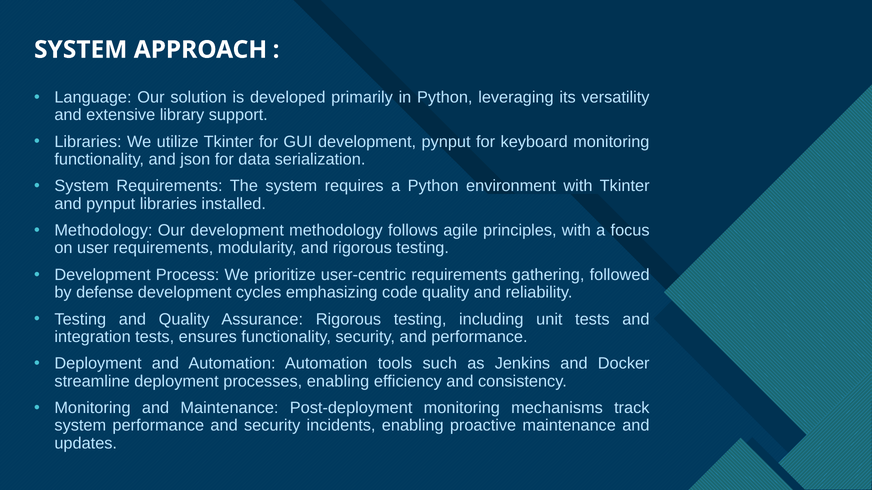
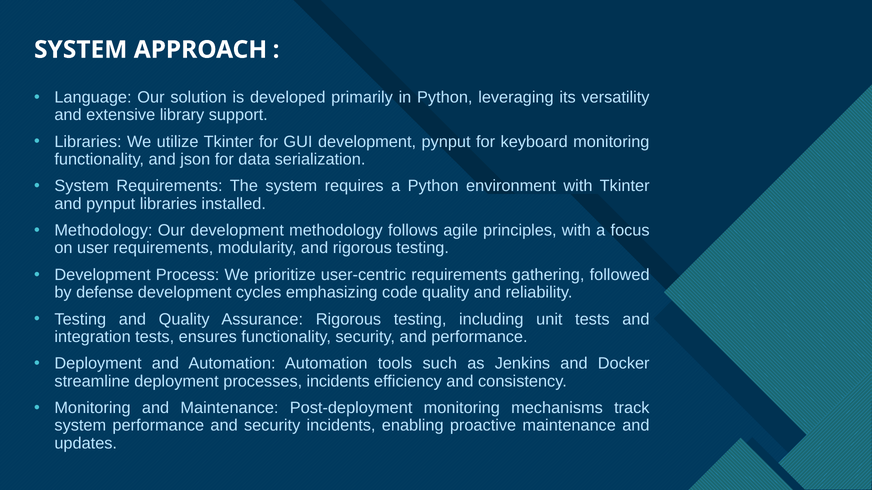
processes enabling: enabling -> incidents (338, 382)
